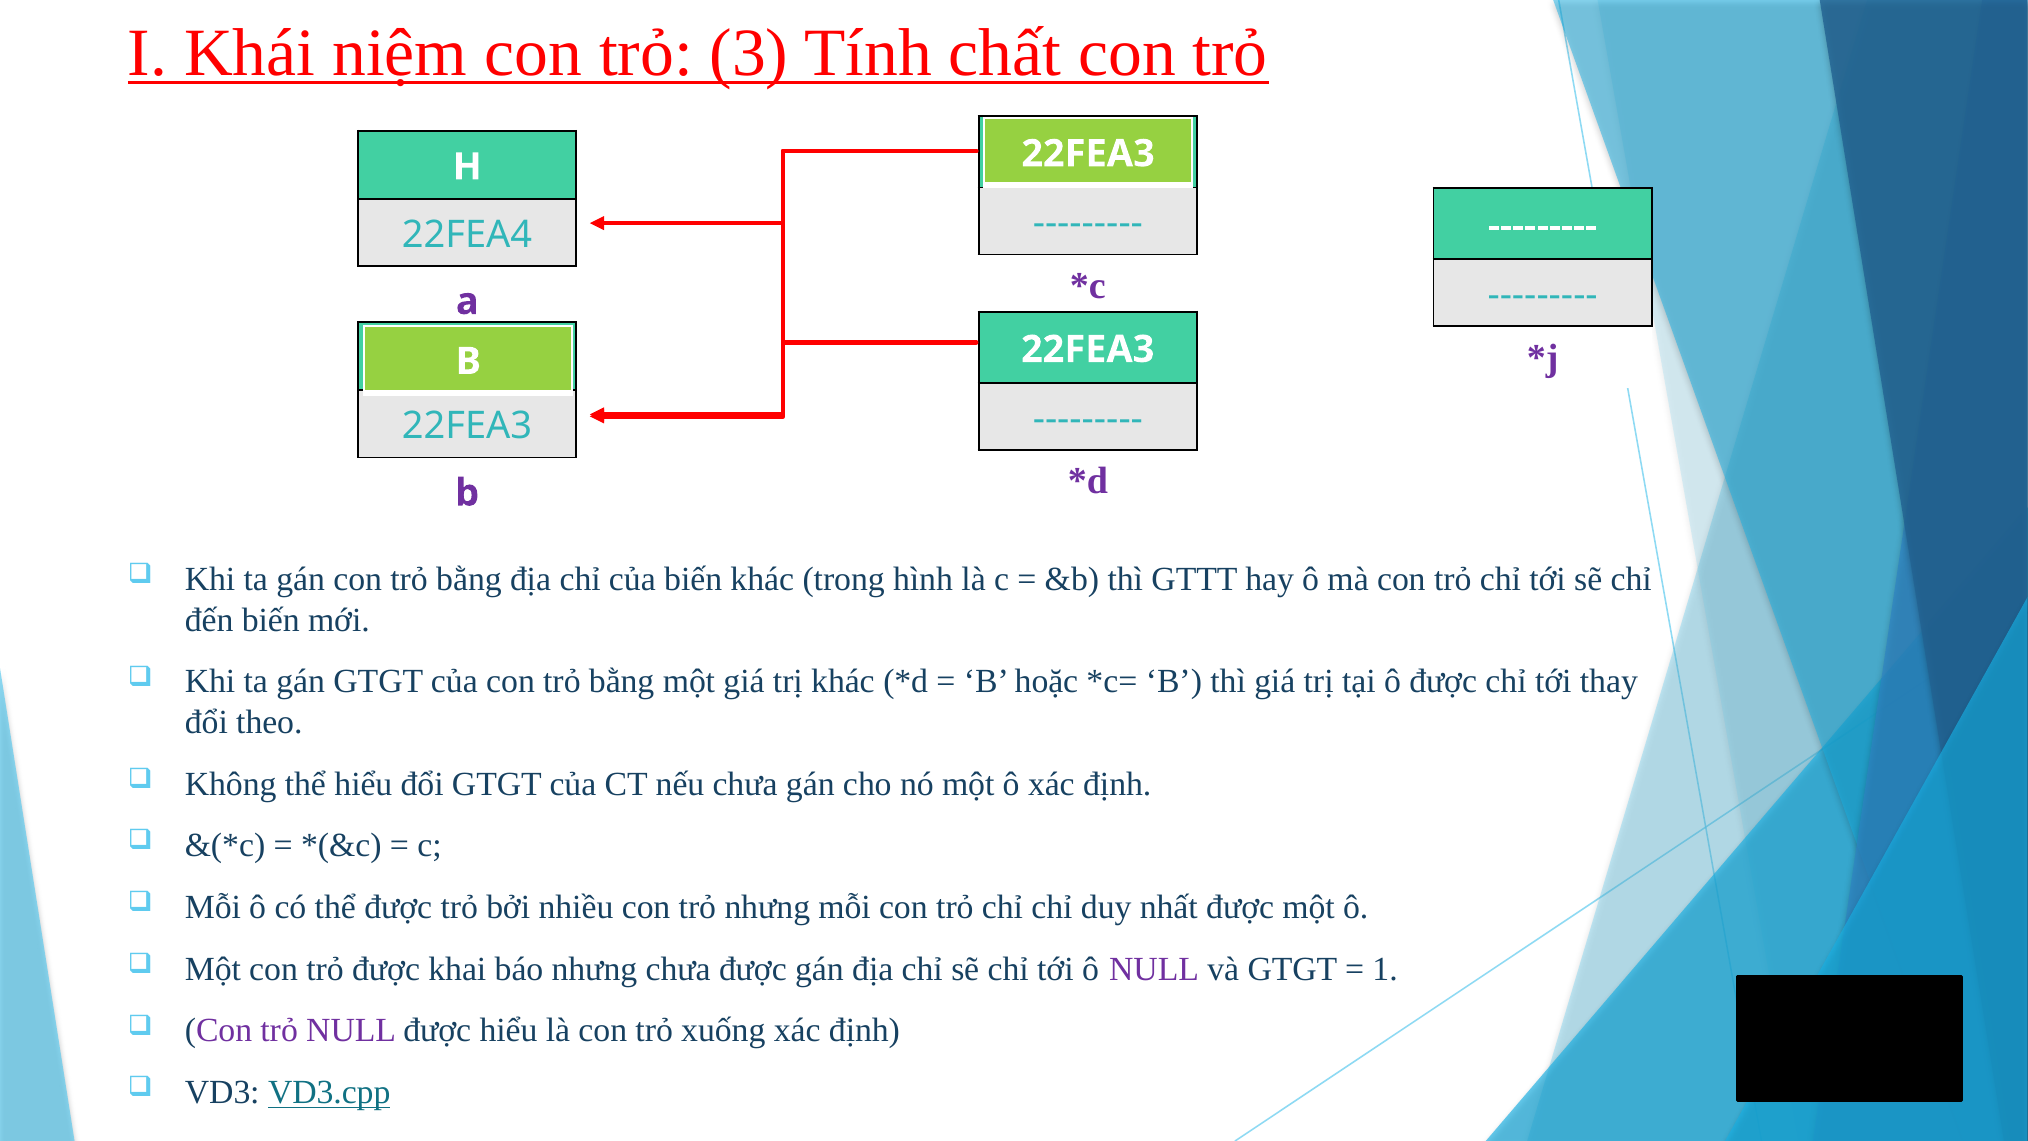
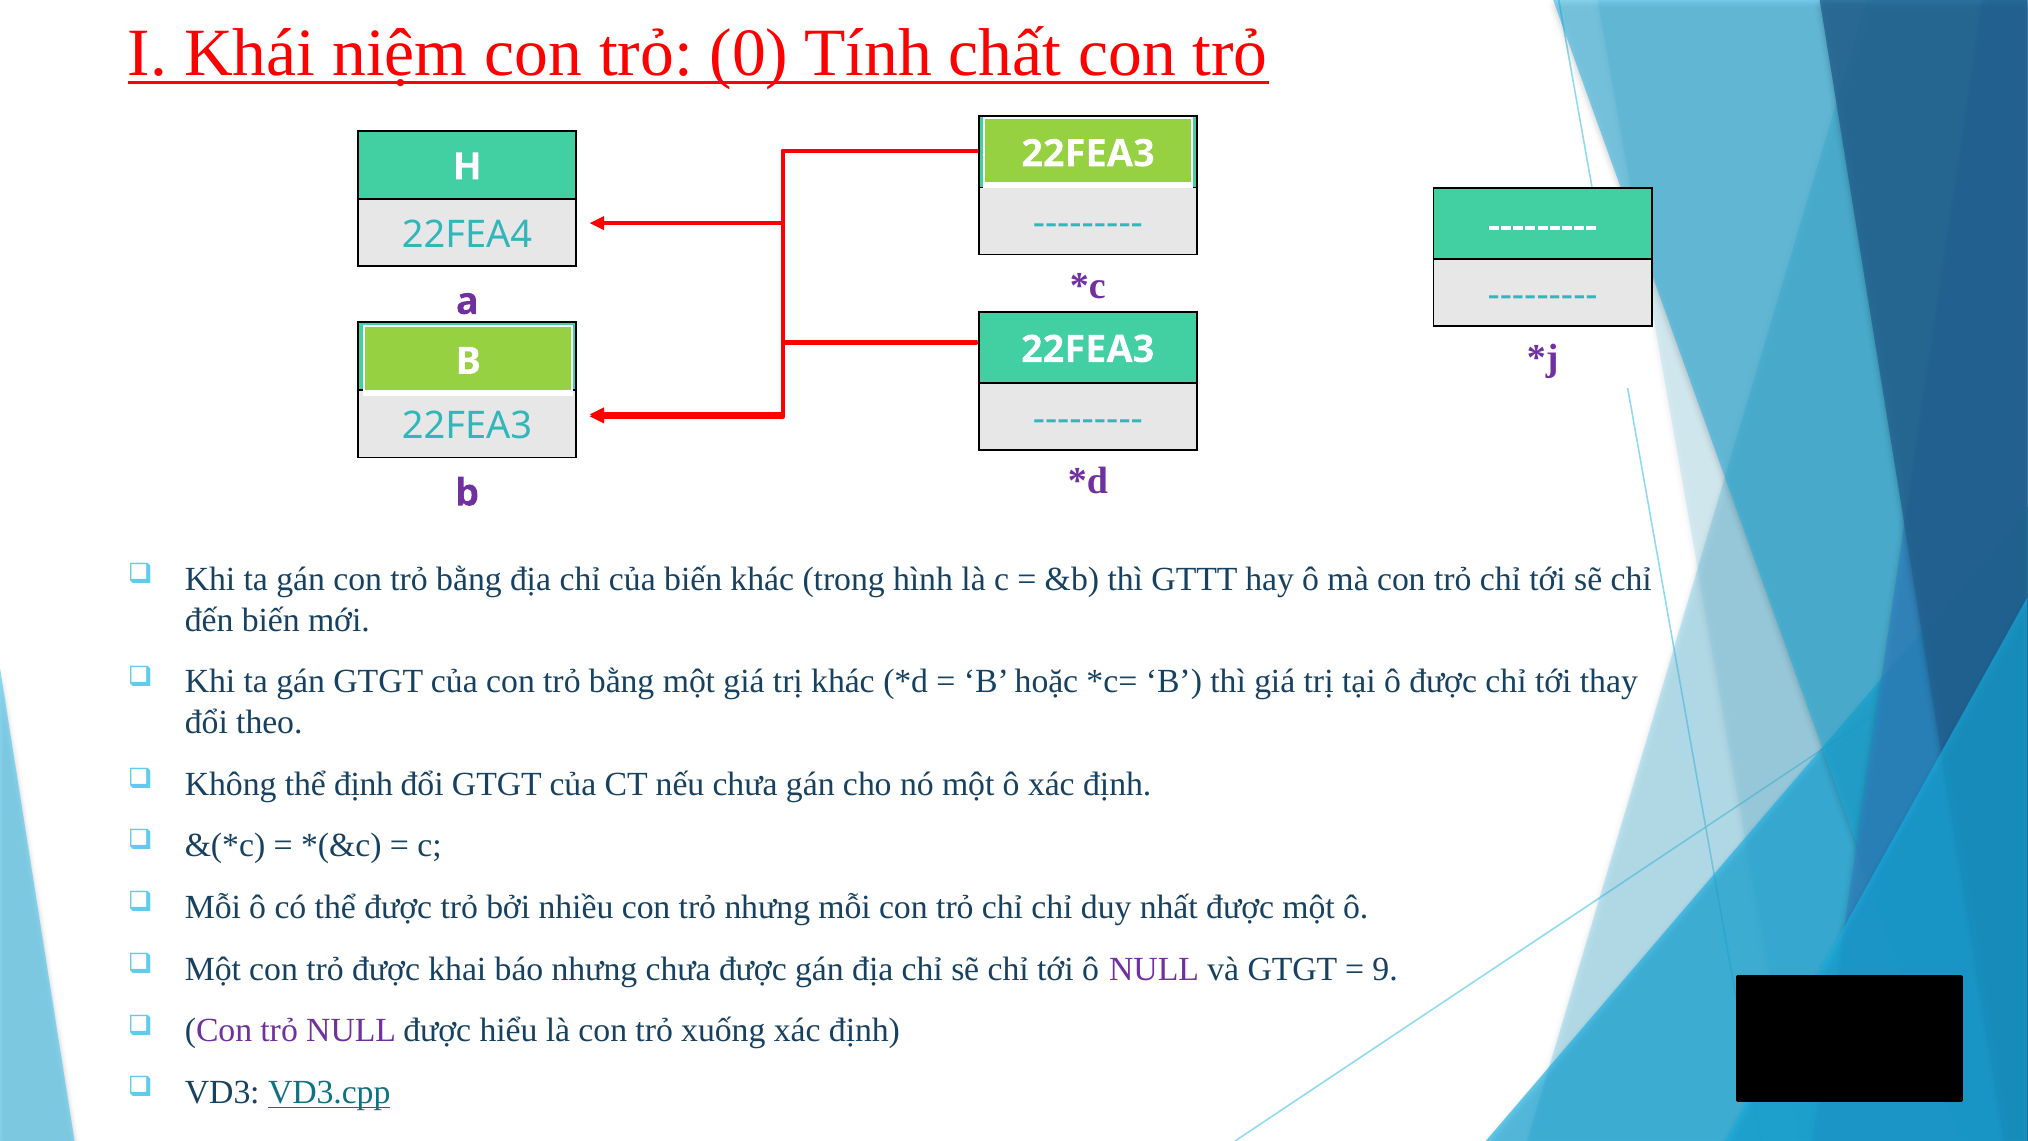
3: 3 -> 0 (749, 53)
thể hiểu: hiểu -> định (364, 784)
1: 1 -> 9 (1385, 969)
